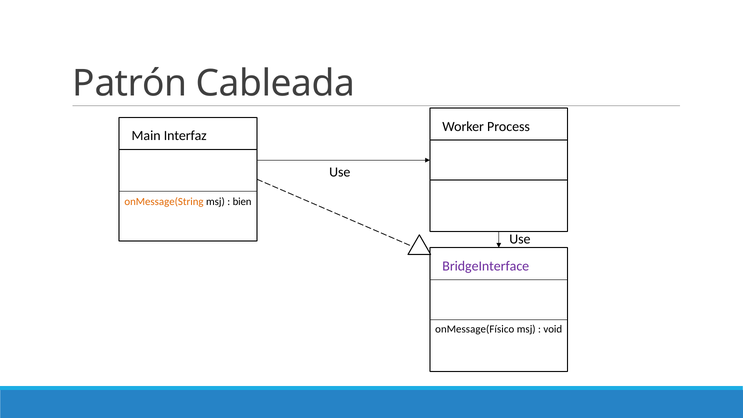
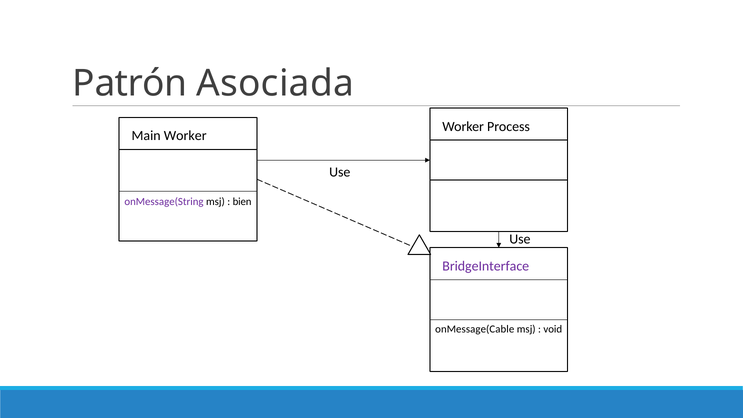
Cableada: Cableada -> Asociada (275, 83)
Main Interfaz: Interfaz -> Worker (185, 136)
onMessage(String colour: orange -> purple (164, 202)
onMessage(Físico: onMessage(Físico -> onMessage(Cable (475, 329)
